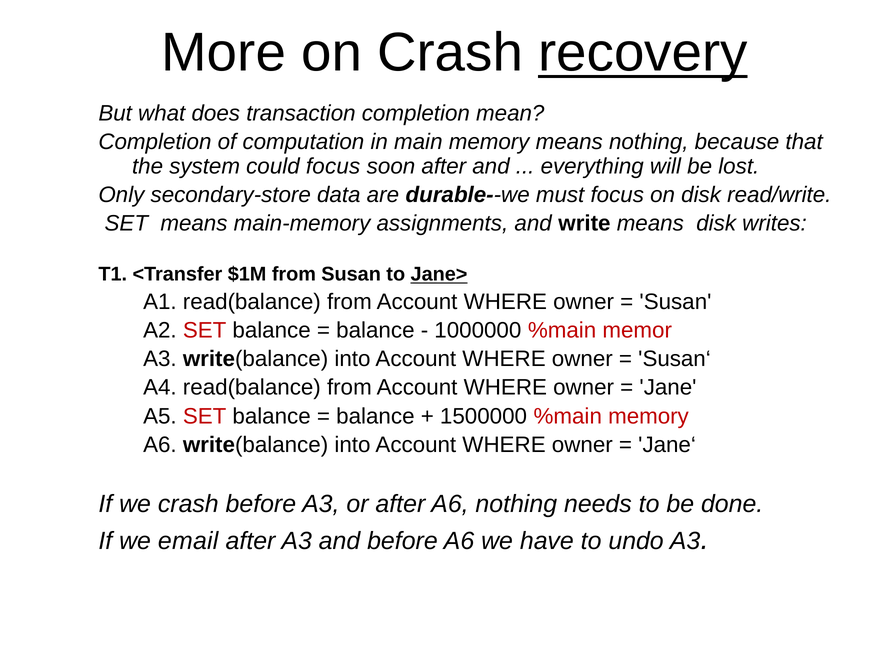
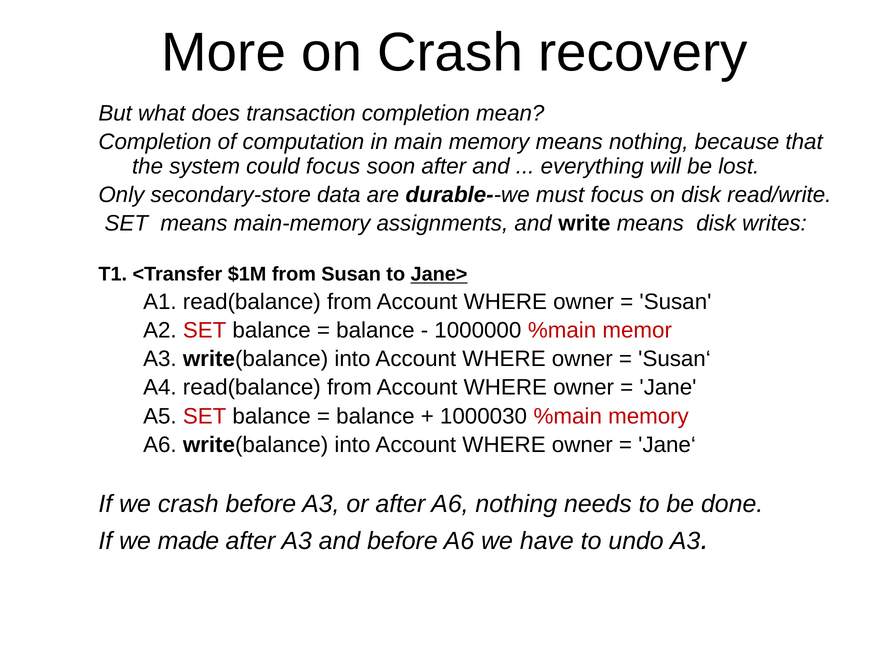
recovery underline: present -> none (643, 53)
1500000: 1500000 -> 1000030 (483, 416)
email: email -> made (188, 541)
